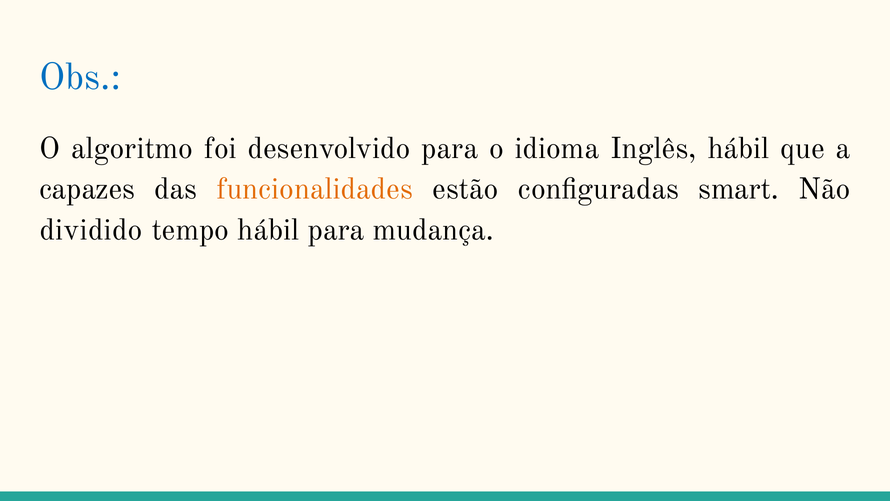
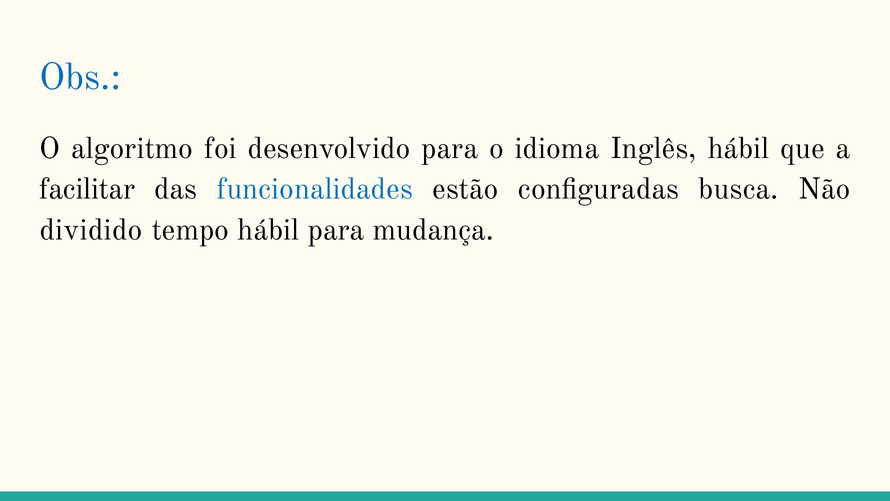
capazes: capazes -> facilitar (87, 189)
funcionalidades colour: orange -> blue (315, 189)
smart: smart -> busca (739, 189)
